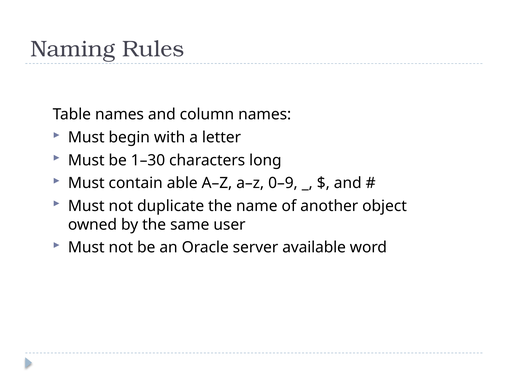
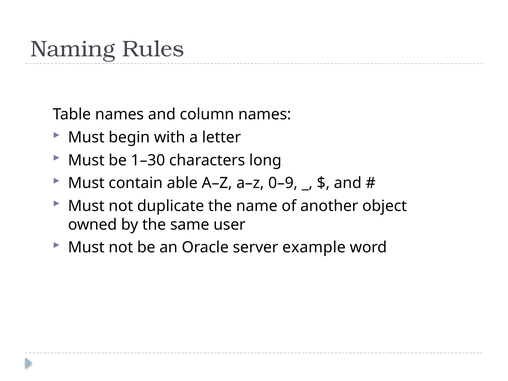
available: available -> example (314, 247)
